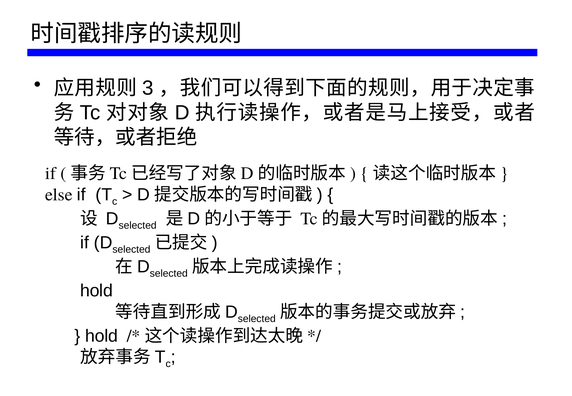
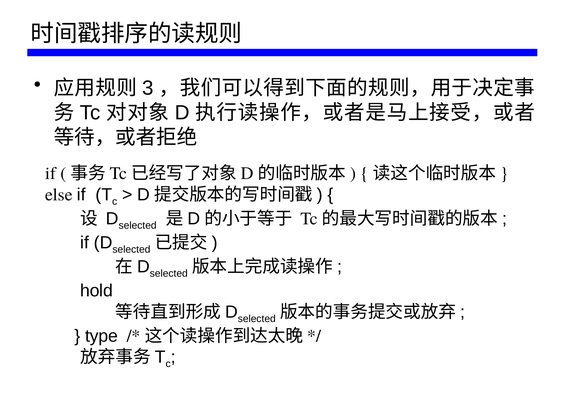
hold: hold -> type (102, 336)
